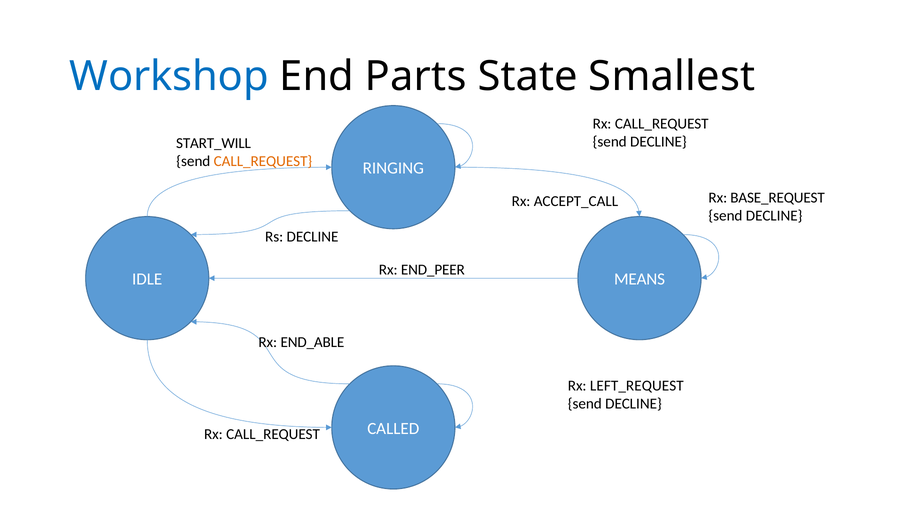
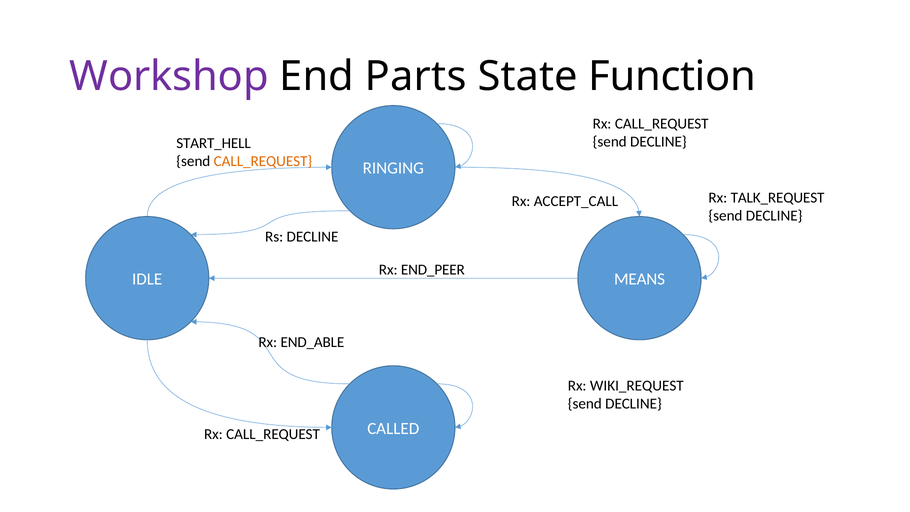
Workshop colour: blue -> purple (169, 76)
Smallest: Smallest -> Function (672, 76)
START_WILL: START_WILL -> START_HELL (214, 143)
BASE_REQUEST: BASE_REQUEST -> TALK_REQUEST (778, 198)
LEFT_REQUEST: LEFT_REQUEST -> WIKI_REQUEST (637, 385)
